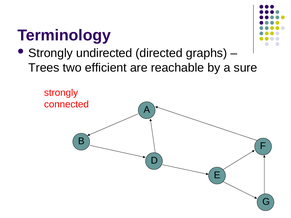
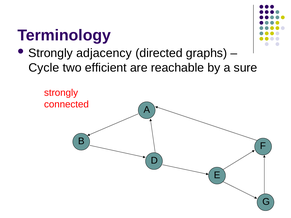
undirected: undirected -> adjacency (104, 53)
Trees: Trees -> Cycle (44, 68)
